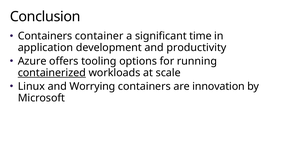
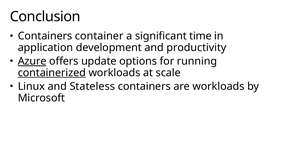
Azure underline: none -> present (32, 61)
tooling: tooling -> update (99, 61)
Worrying: Worrying -> Stateless (92, 86)
are innovation: innovation -> workloads (218, 86)
